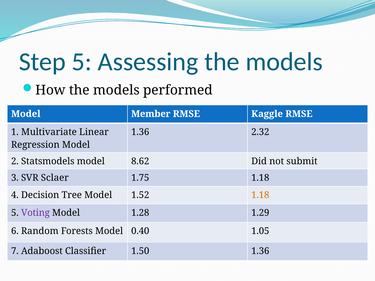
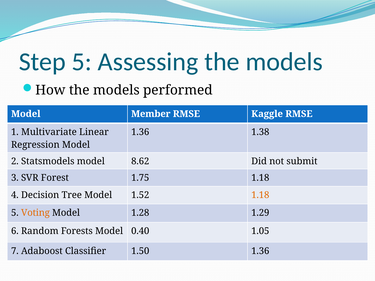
2.32: 2.32 -> 1.38 (260, 132)
Sclaer: Sclaer -> Forest (55, 178)
Voting colour: purple -> orange (35, 213)
